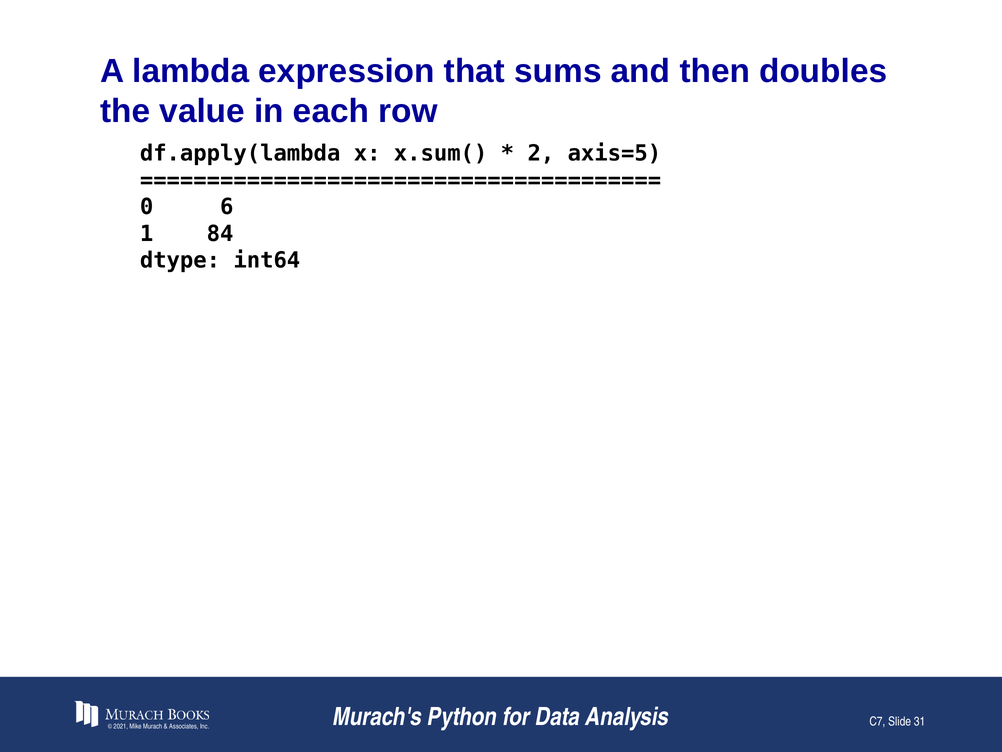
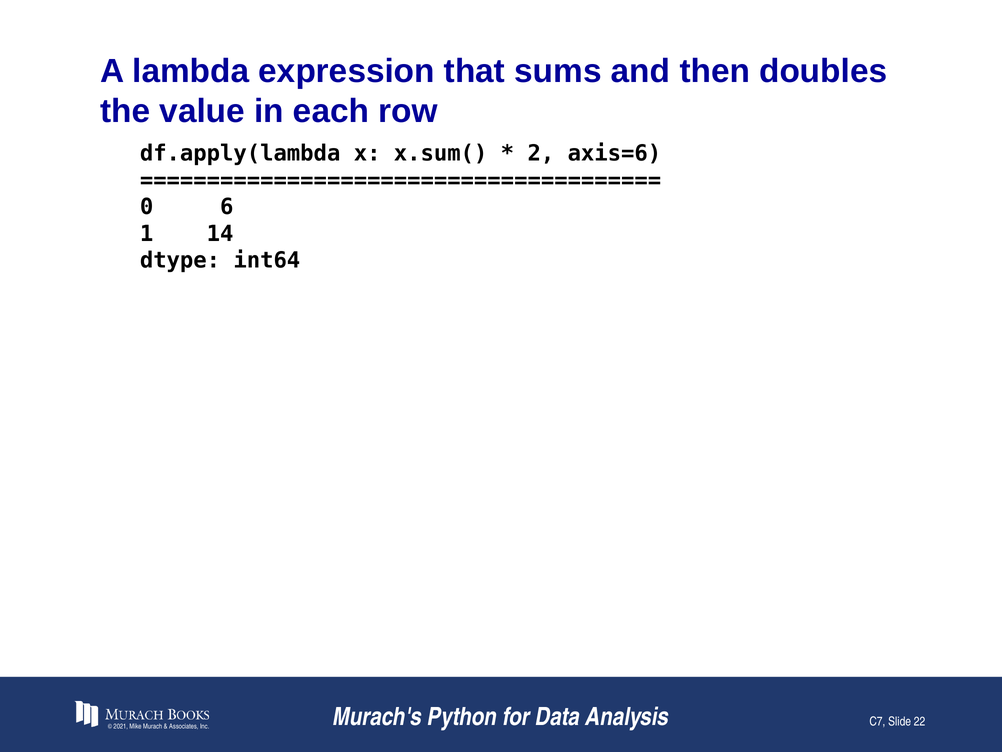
axis=5: axis=5 -> axis=6 (614, 154)
84: 84 -> 14 (220, 234)
31: 31 -> 22 (920, 721)
